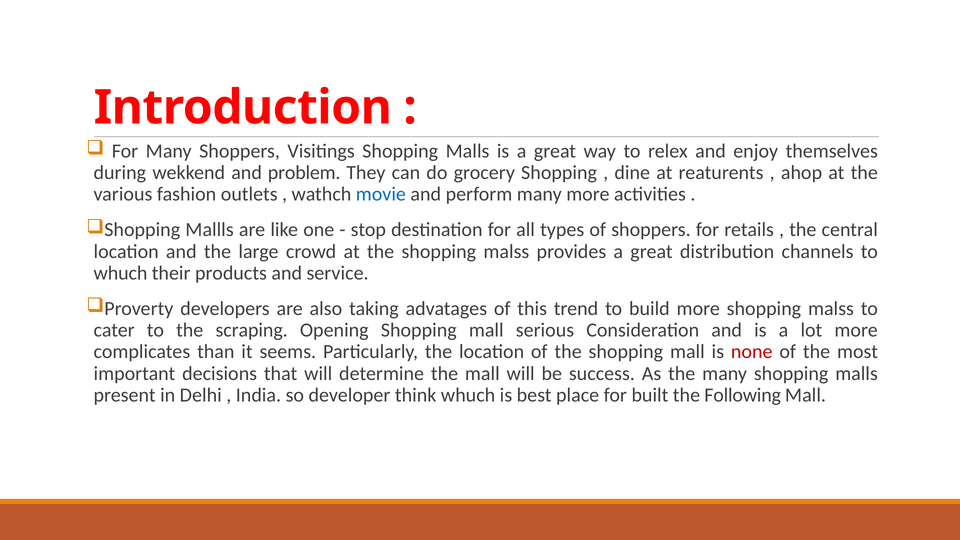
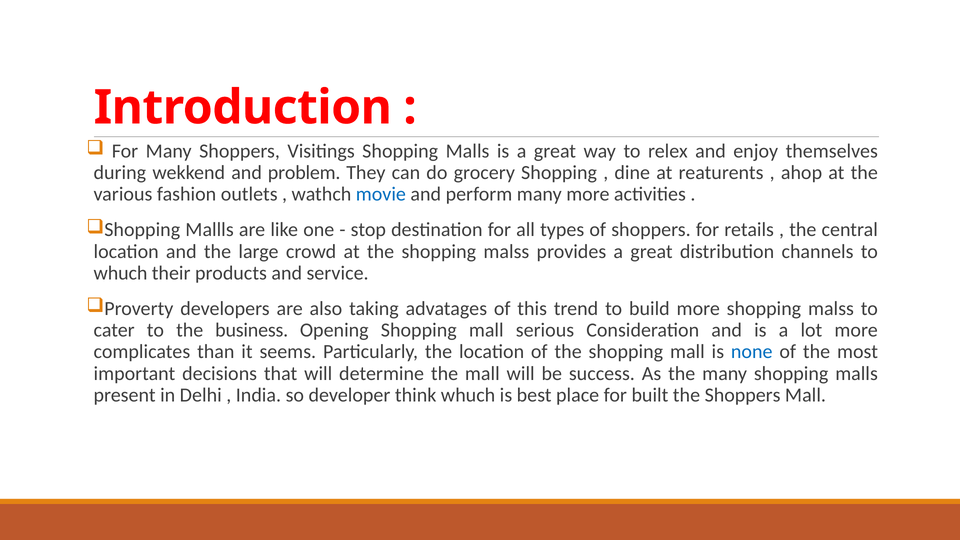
scraping: scraping -> business (252, 330)
none colour: red -> blue (752, 352)
the Following: Following -> Shoppers (743, 395)
